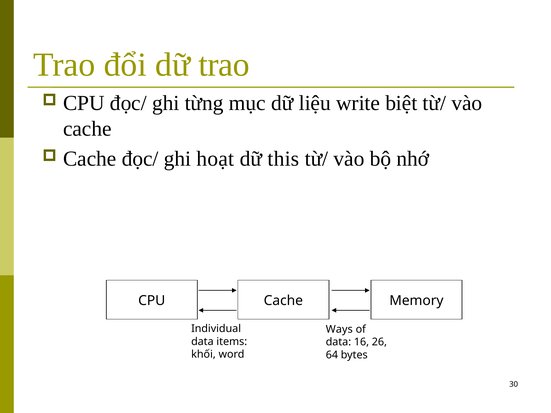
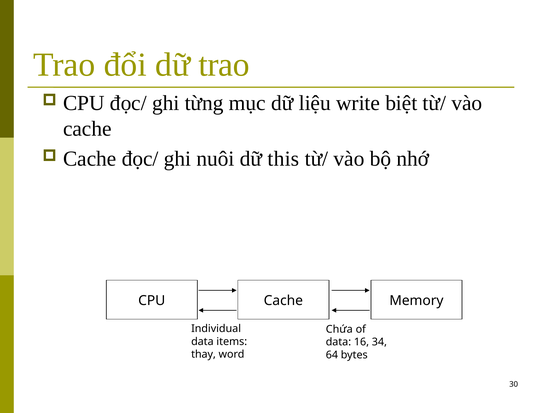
hoạt: hoạt -> nuôi (215, 159)
Ways: Ways -> Chứa (339, 329)
26: 26 -> 34 (379, 342)
khối: khối -> thay (204, 355)
